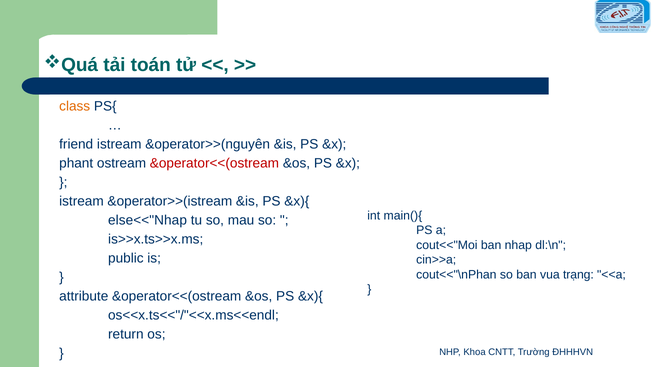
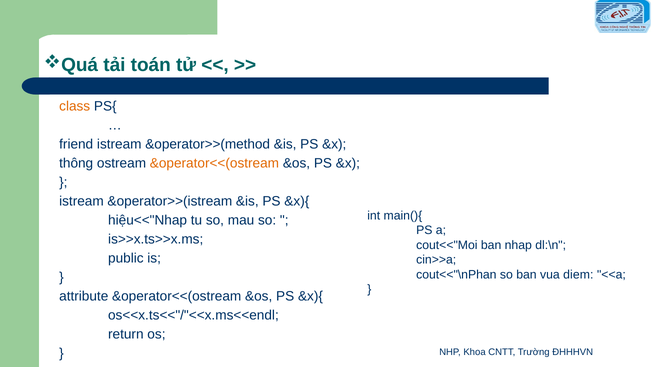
&operator>>(nguyên: &operator>>(nguyên -> &operator>>(method (208, 144)
phant: phant -> thông (76, 163)
&operator<<(ostream colour: red -> orange (214, 163)
else<<"Nhap: else<<"Nhap -> hiệu<<"Nhap (148, 220)
trạng: trạng -> diem (578, 274)
